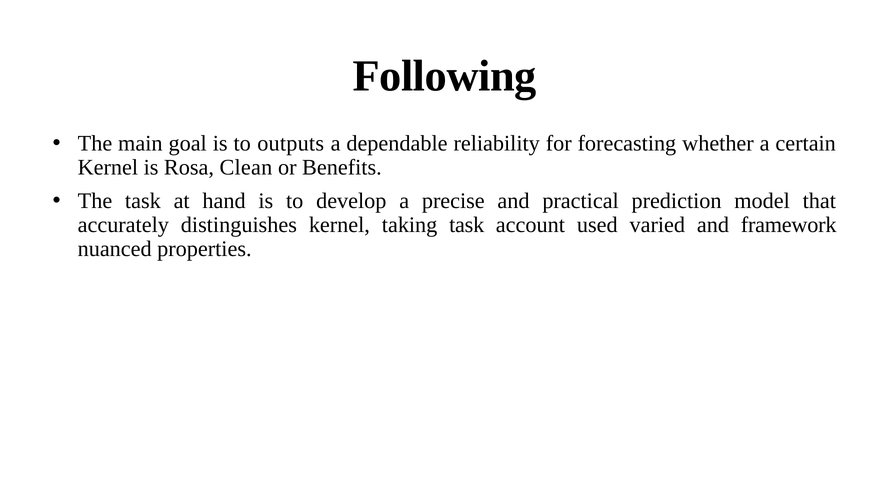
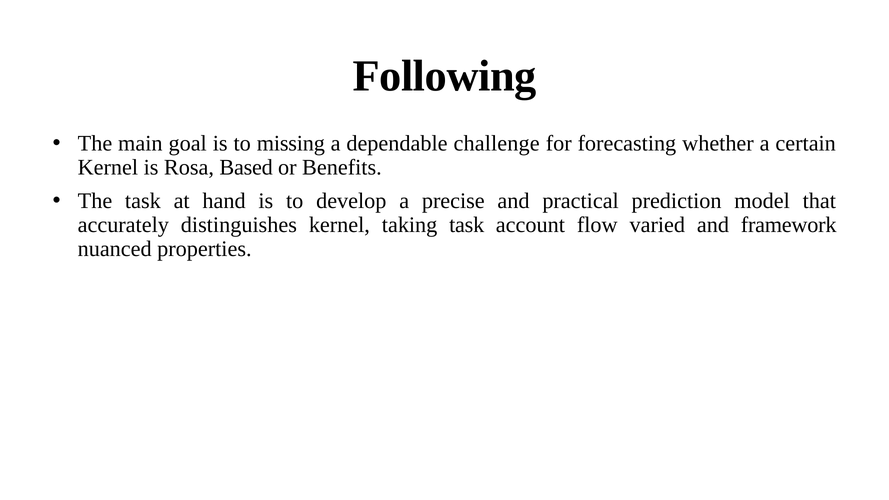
outputs: outputs -> missing (291, 143)
reliability: reliability -> challenge (497, 143)
Clean: Clean -> Based (246, 167)
used: used -> flow (597, 225)
